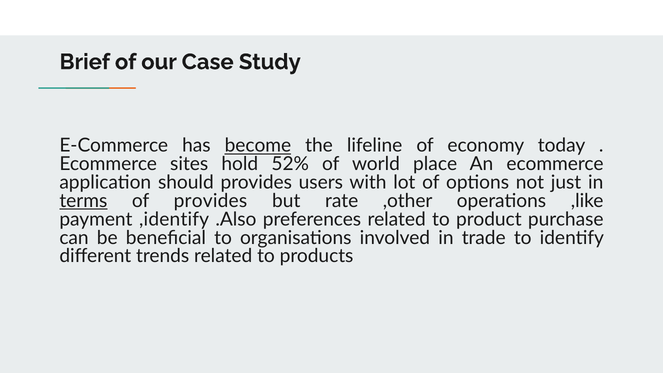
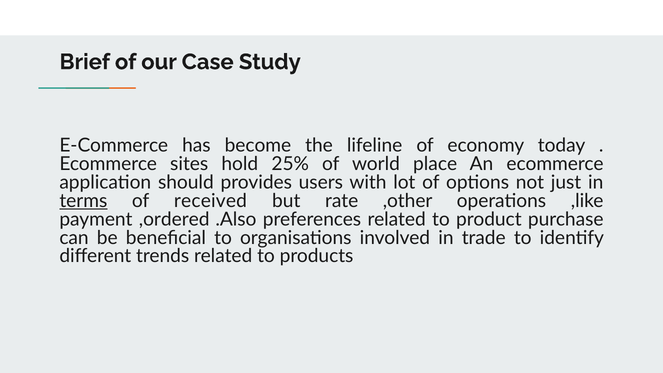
become underline: present -> none (258, 146)
52%: 52% -> 25% (290, 164)
of provides: provides -> received (210, 201)
,identify: ,identify -> ,ordered (174, 219)
